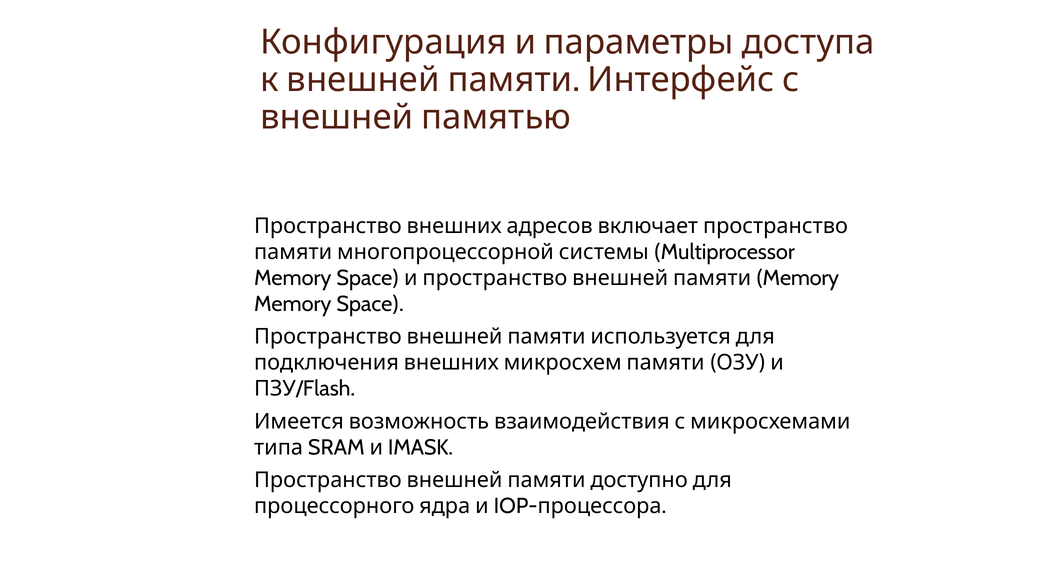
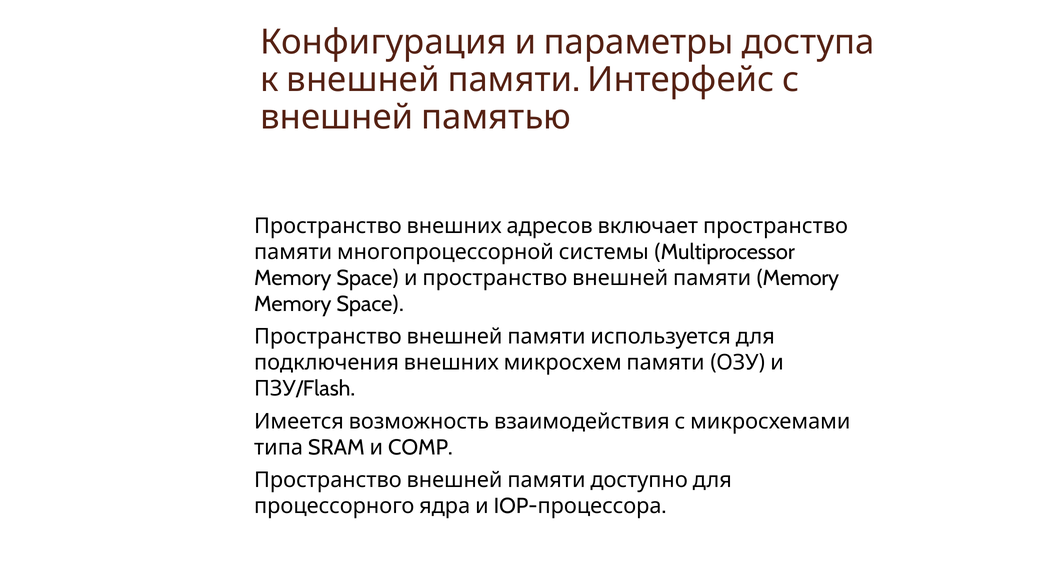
IMASK: IMASK -> COMP (420, 448)
